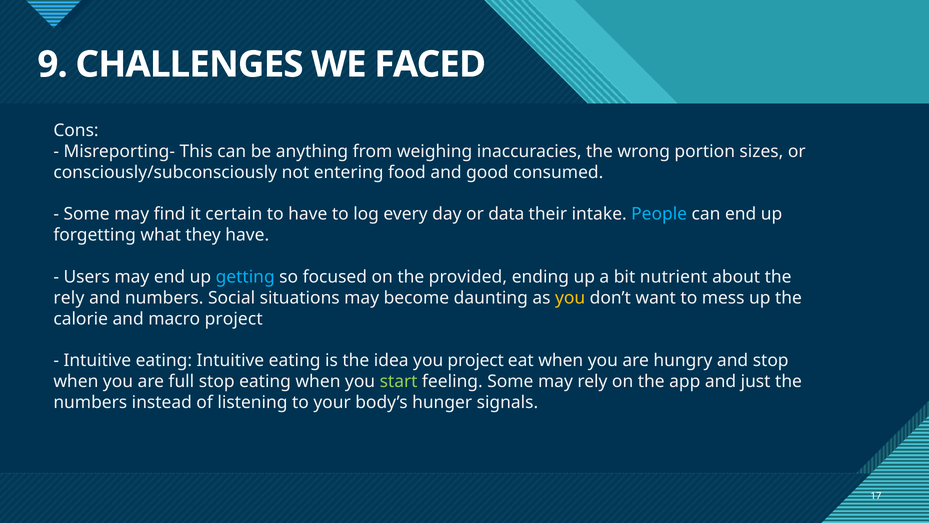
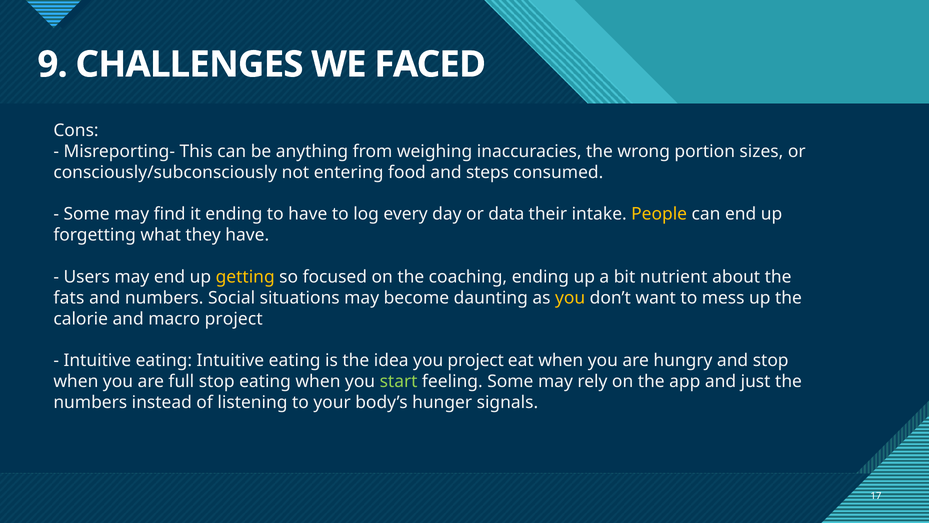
good: good -> steps (487, 172)
it certain: certain -> ending (234, 214)
People colour: light blue -> yellow (659, 214)
getting colour: light blue -> yellow (245, 277)
provided: provided -> coaching (468, 277)
rely: rely -> fats (69, 298)
